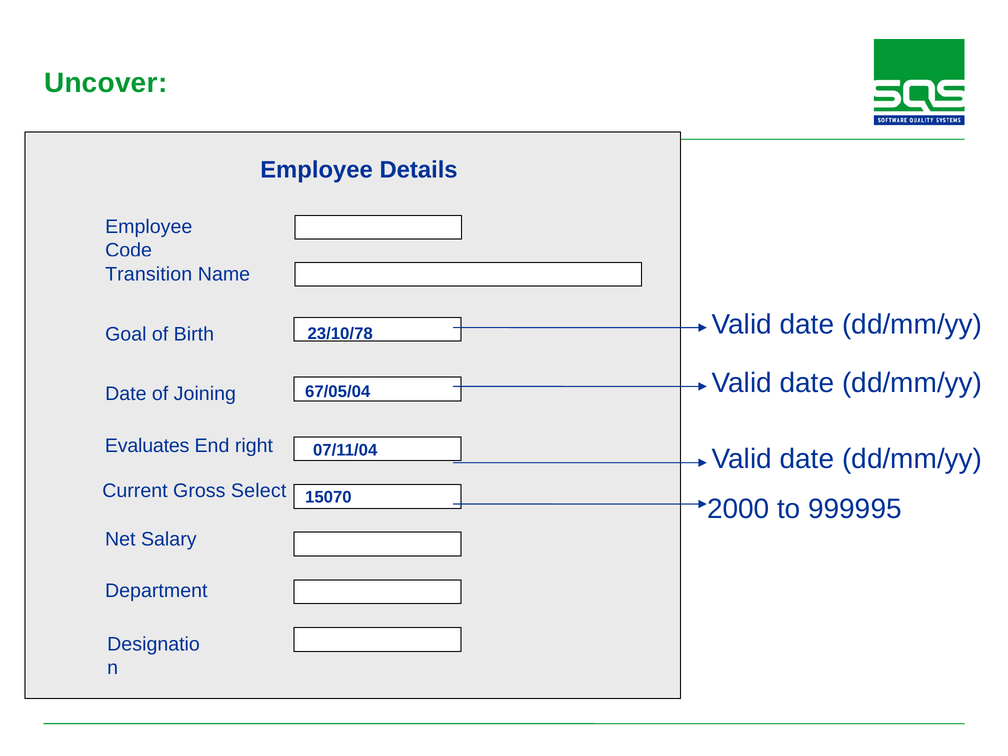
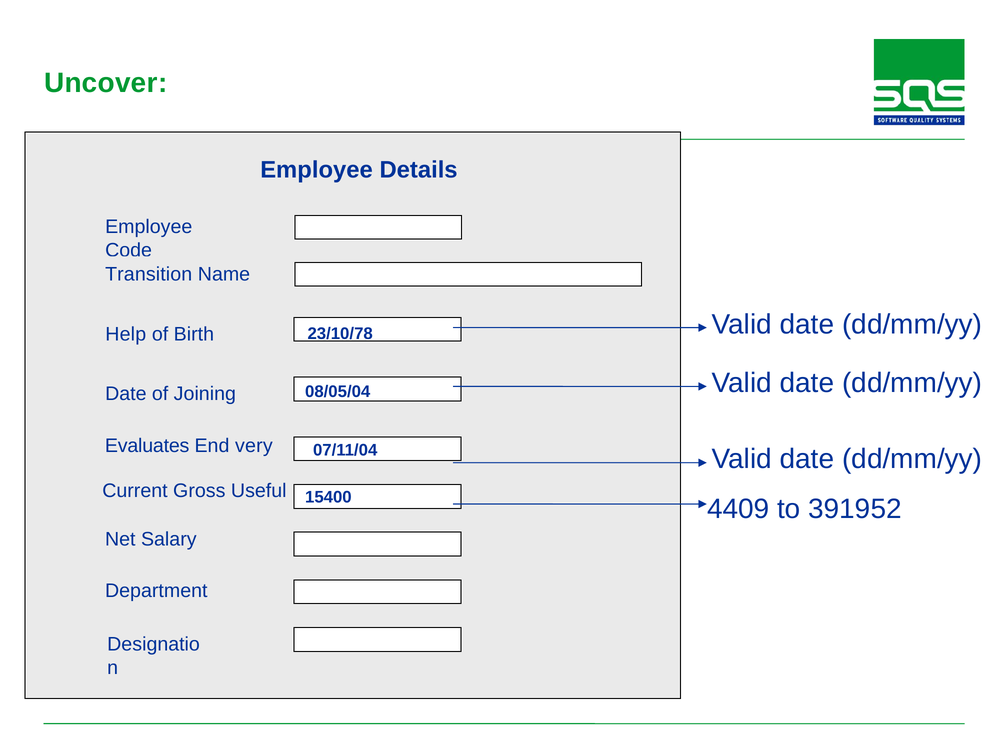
Goal: Goal -> Help (126, 334)
67/05/04: 67/05/04 -> 08/05/04 (338, 392)
right: right -> very (254, 446)
Select: Select -> Useful (259, 491)
15070: 15070 -> 15400 (328, 497)
2000: 2000 -> 4409 (738, 509)
999995: 999995 -> 391952 (855, 509)
